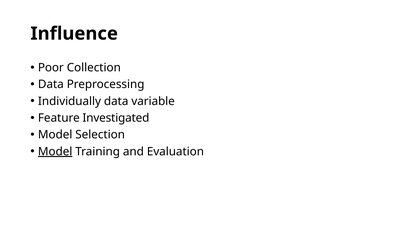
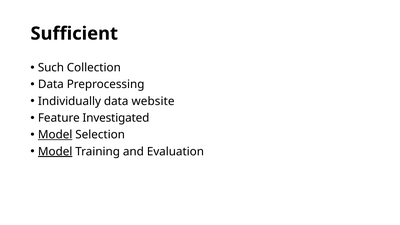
Influence: Influence -> Sufficient (74, 34)
Poor: Poor -> Such (51, 68)
variable: variable -> website (153, 101)
Model underline: none -> present (55, 135)
